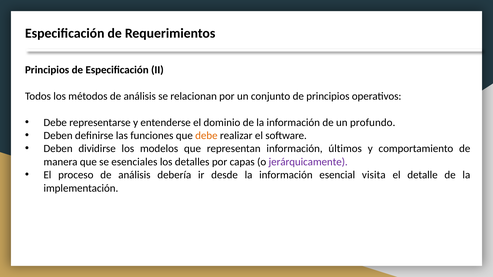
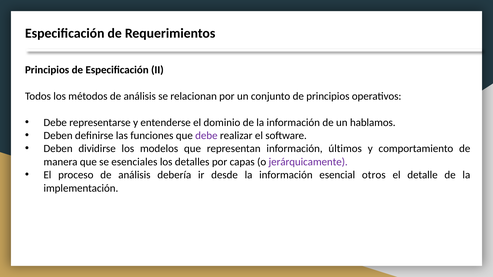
profundo: profundo -> hablamos (373, 123)
debe colour: orange -> purple (206, 136)
visita: visita -> otros (374, 175)
